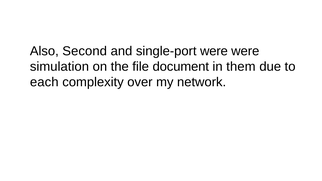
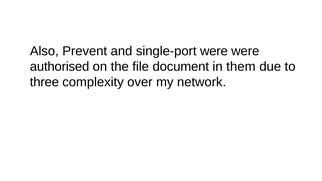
Second: Second -> Prevent (85, 51)
simulation: simulation -> authorised (60, 67)
each: each -> three (44, 82)
